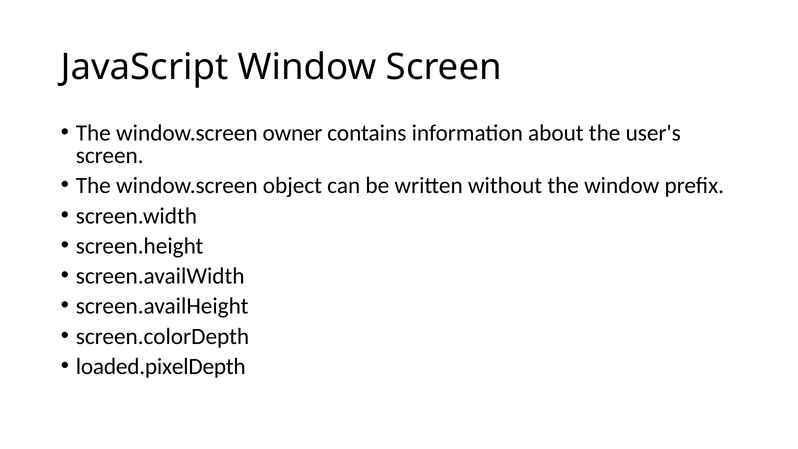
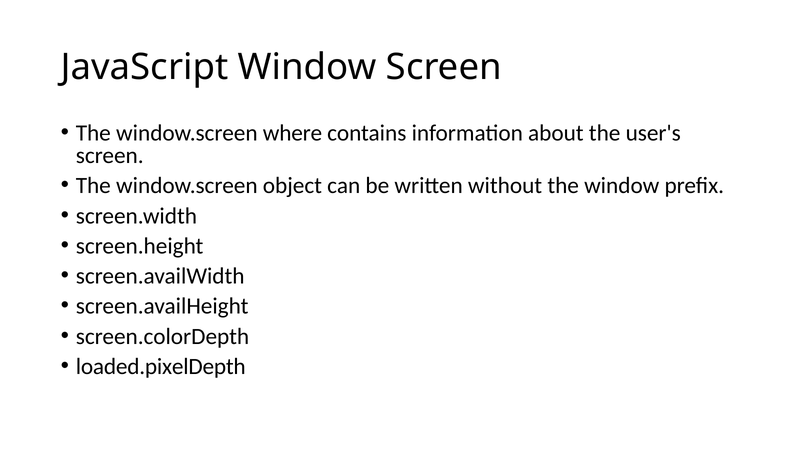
owner: owner -> where (293, 133)
